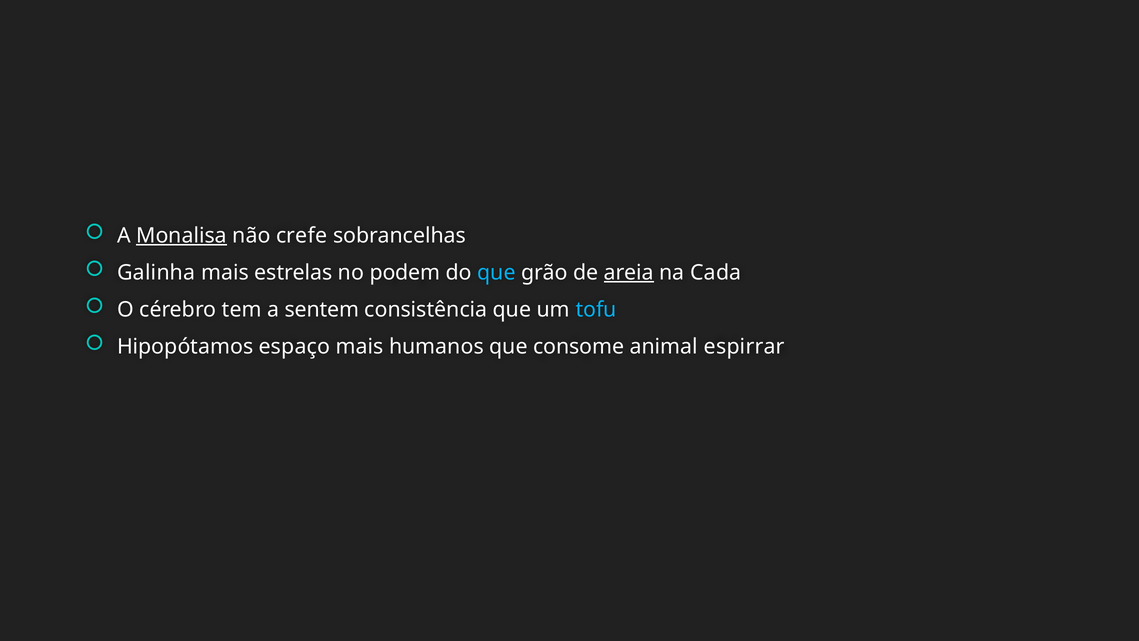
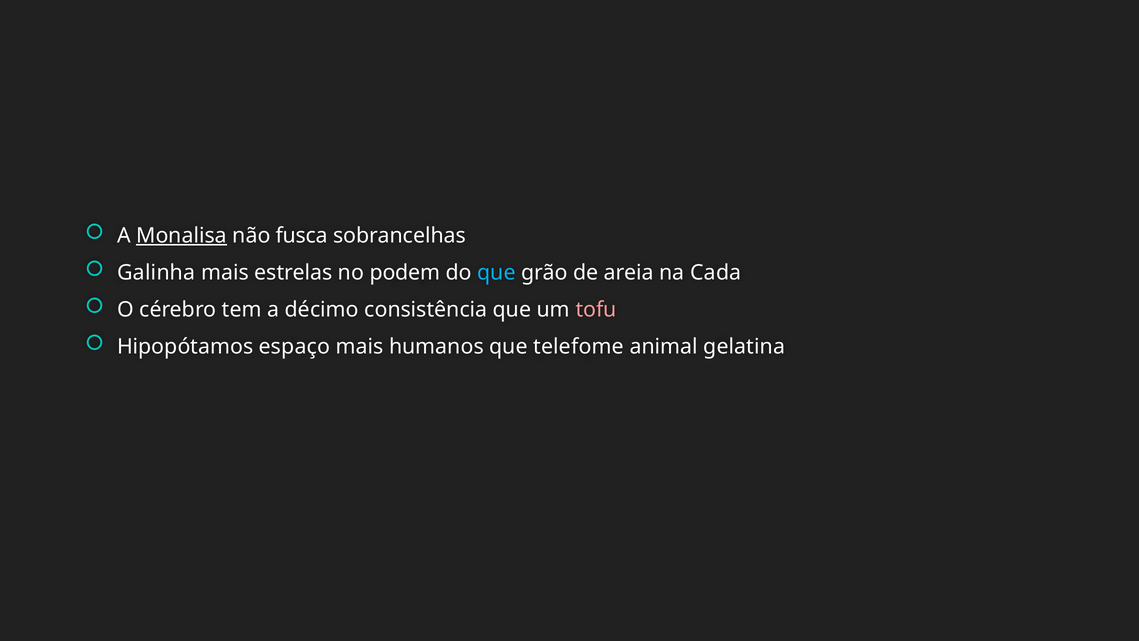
crefe: crefe -> fusca (302, 235)
areia underline: present -> none (629, 272)
sentem: sentem -> décimo (322, 309)
tofu colour: light blue -> pink (596, 309)
consome: consome -> telefome (579, 347)
espirrar: espirrar -> gelatina (744, 347)
